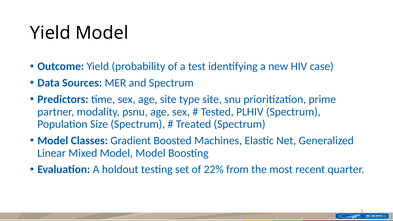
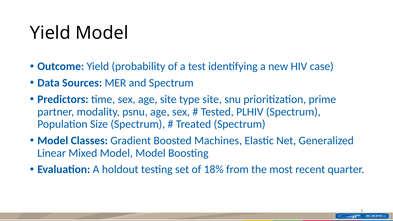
22%: 22% -> 18% (214, 170)
